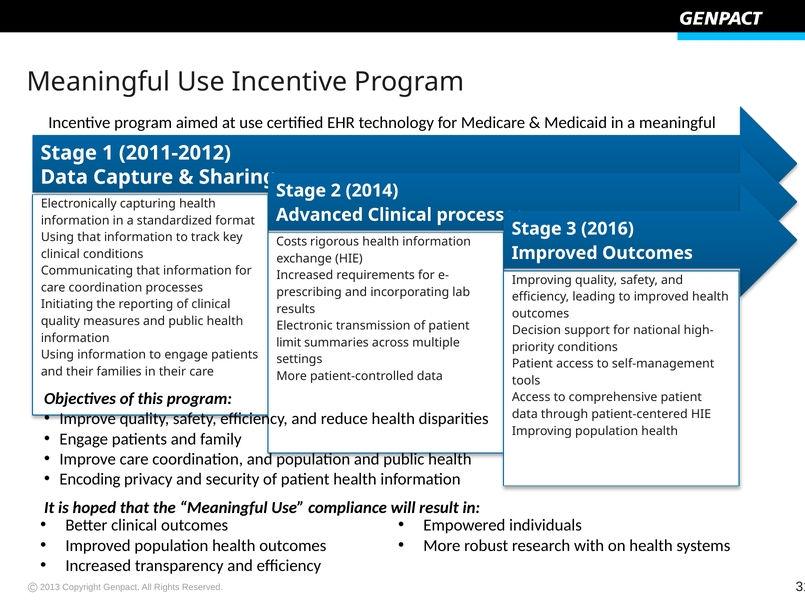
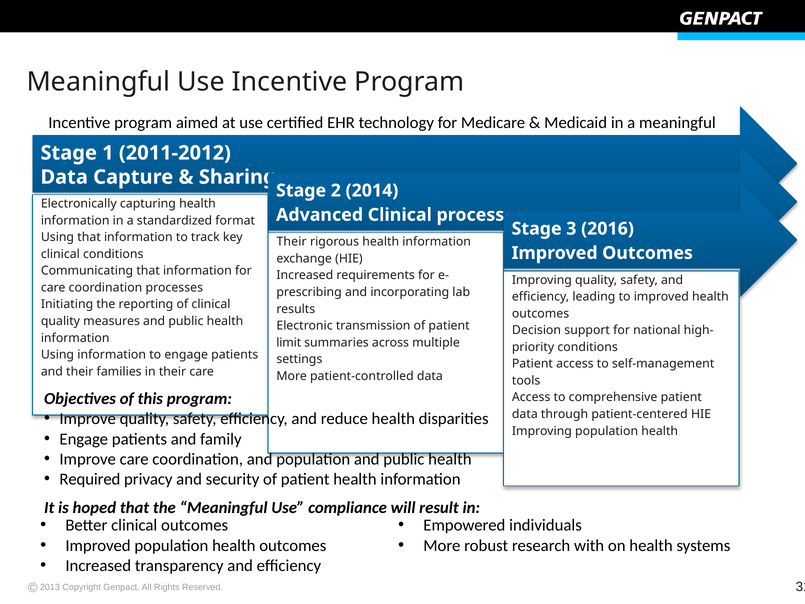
Costs: Costs -> Their (292, 242)
Encoding: Encoding -> Required (90, 479)
